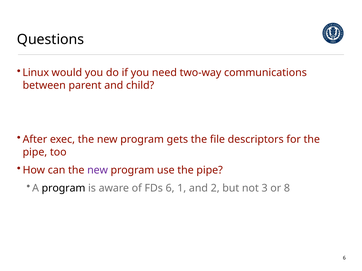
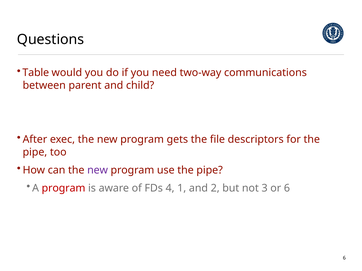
Linux: Linux -> Table (36, 73)
program colour: black -> red (64, 188)
FDs 6: 6 -> 4 (170, 188)
or 8: 8 -> 6 (287, 188)
